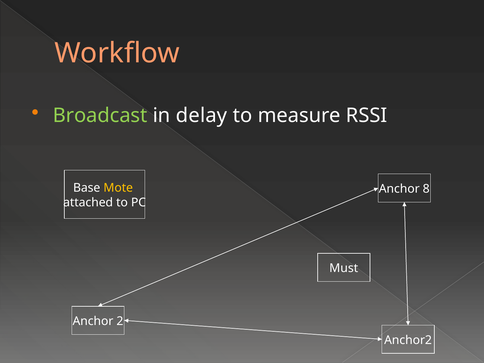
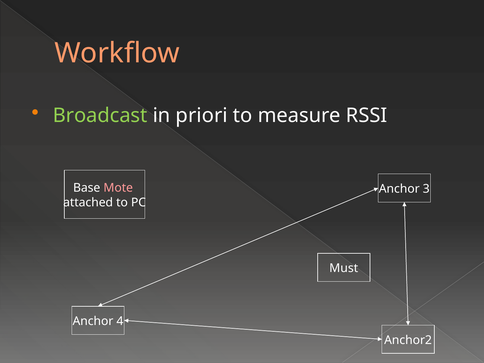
delay: delay -> priori (202, 116)
Mote colour: yellow -> pink (118, 188)
8: 8 -> 3 (426, 189)
2: 2 -> 4 (120, 321)
